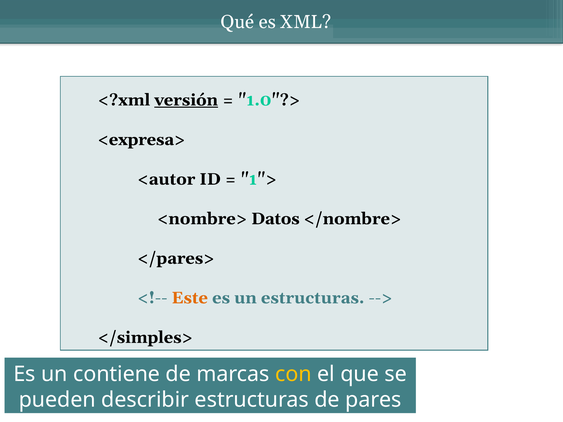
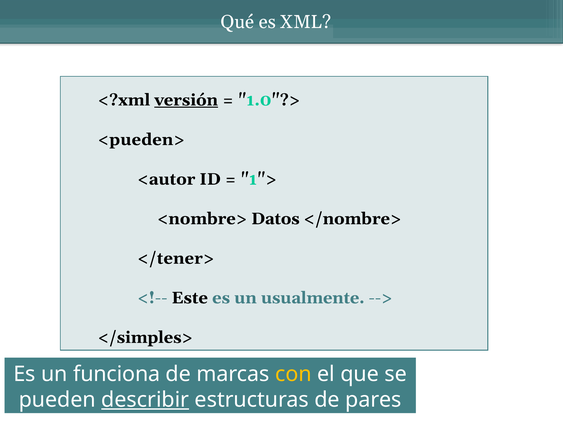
<expresa>: <expresa> -> <pueden> (141, 140)
</pares>: </pares> -> </tener> (176, 258)
Este colour: orange -> black (190, 298)
un estructuras: estructuras -> usualmente (313, 298)
contiene: contiene -> funciona (117, 374)
describir underline: none -> present (145, 400)
